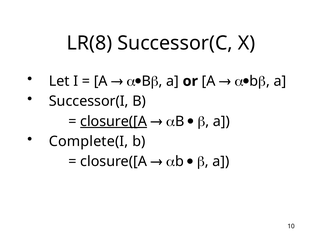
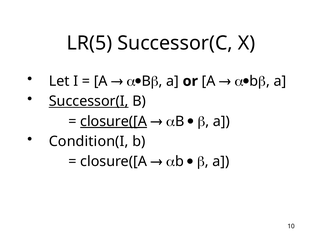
LR(8: LR(8 -> LR(5 (89, 43)
Successor(I underline: none -> present (89, 101)
Complete(I: Complete(I -> Condition(I (89, 141)
